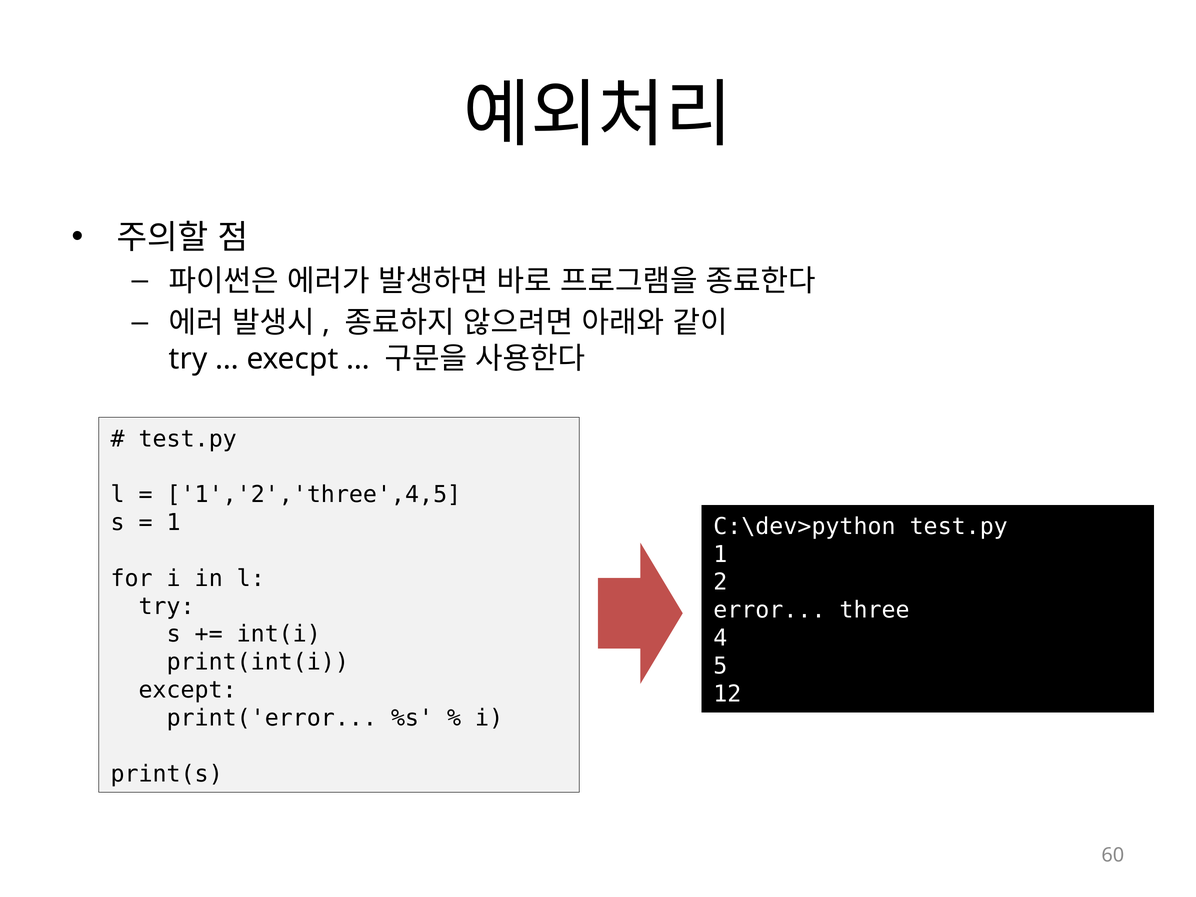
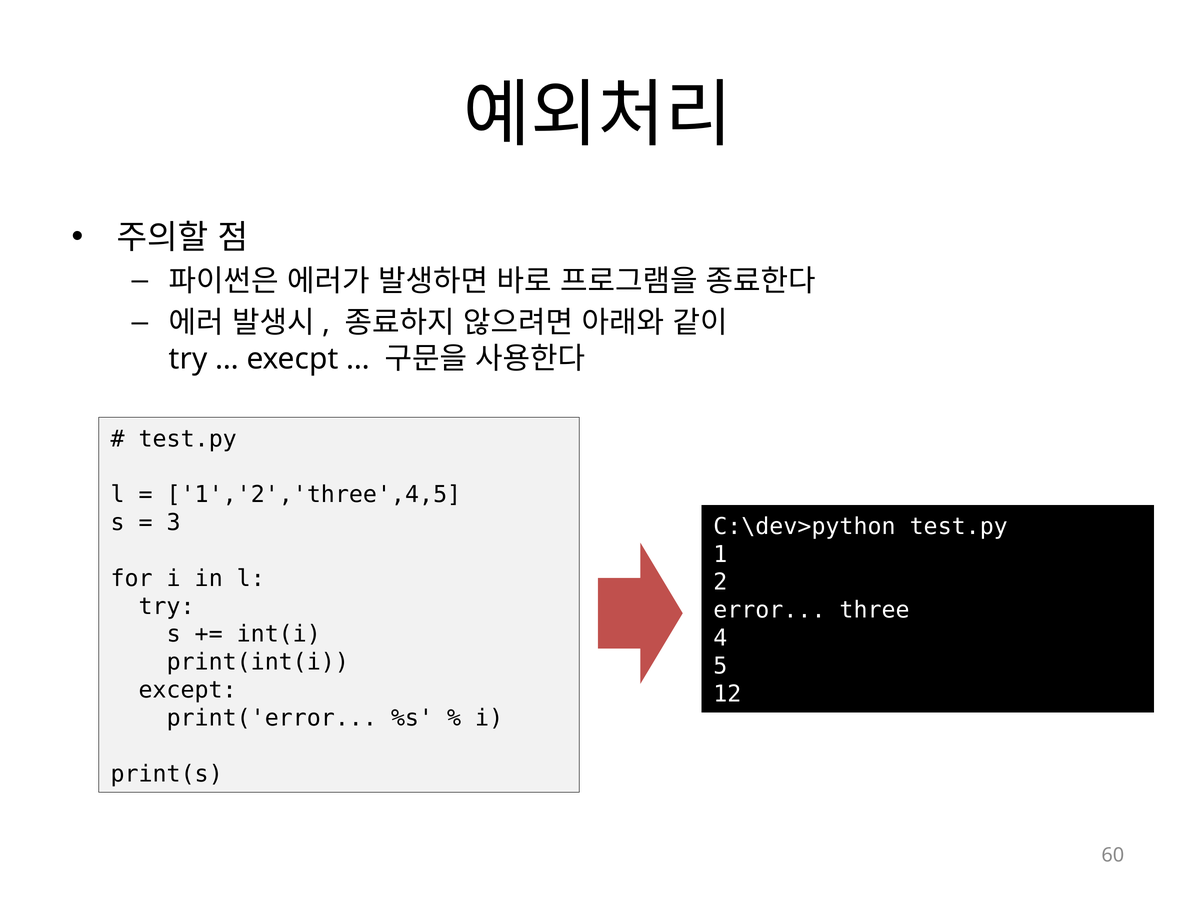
1: 1 -> 3 (174, 523)
